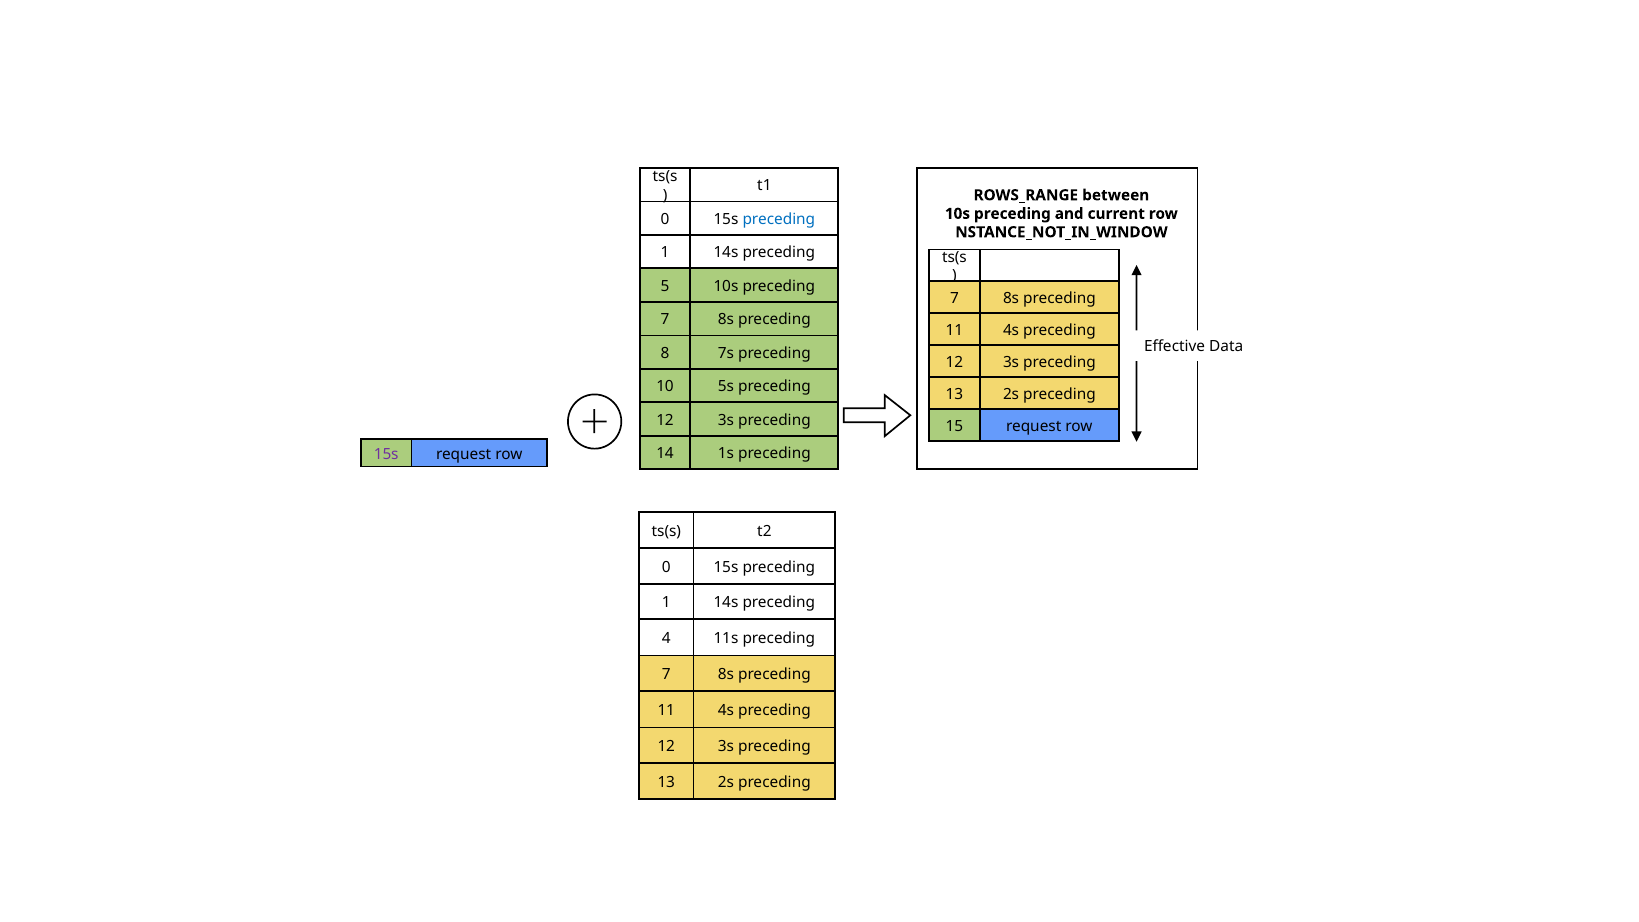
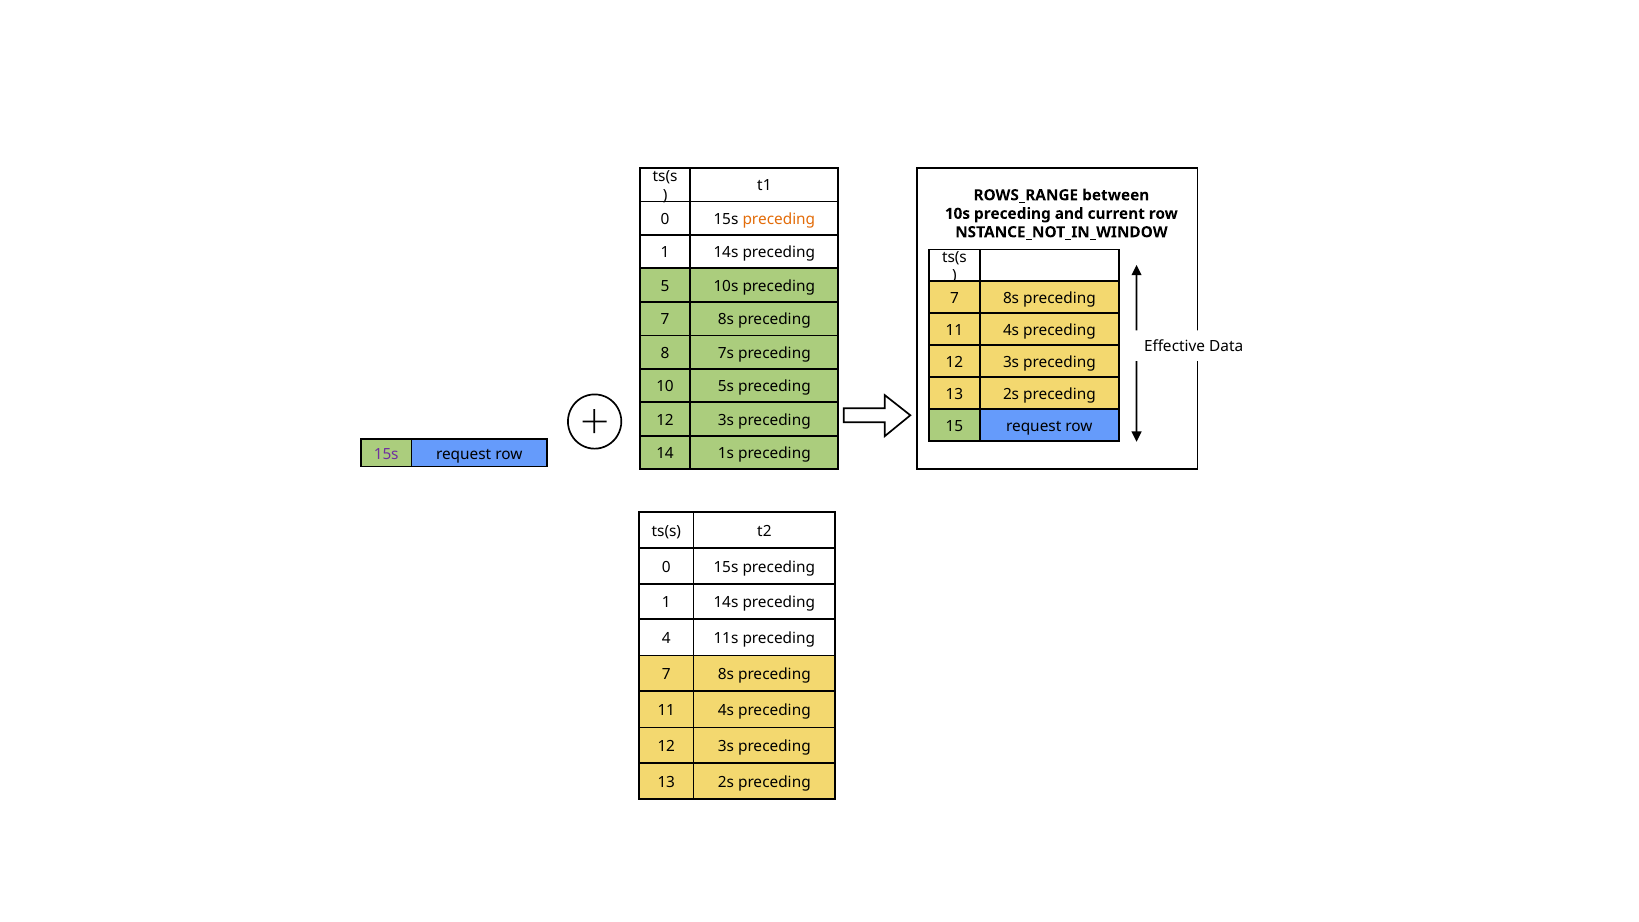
preceding colour: blue -> orange (779, 219)
